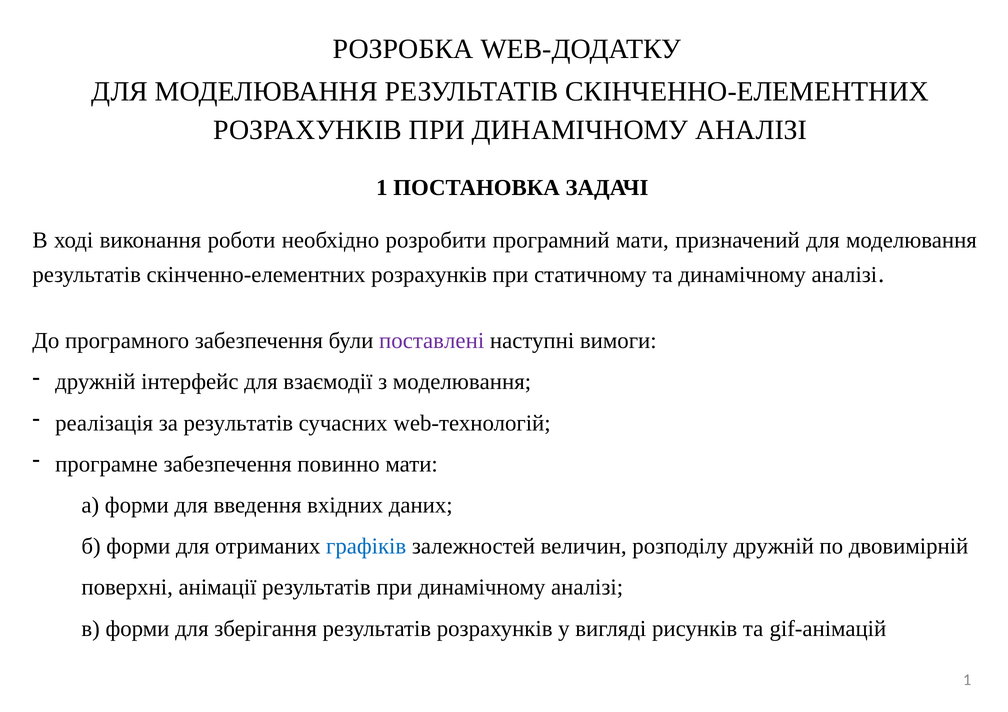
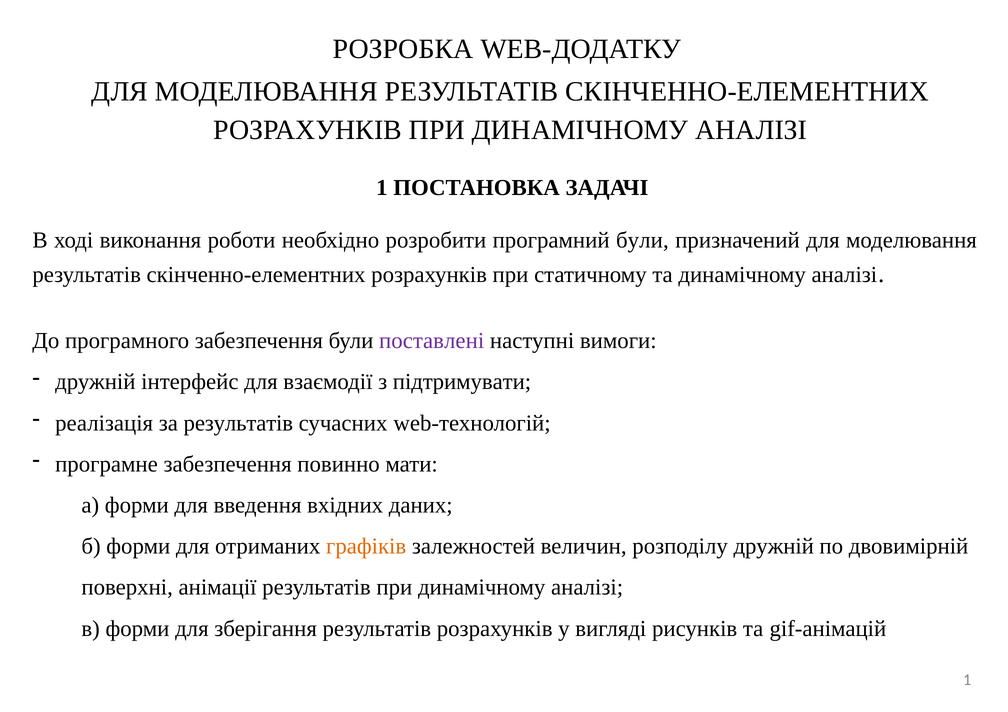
програмний мати: мати -> були (642, 240)
з моделювання: моделювання -> підтримувати (462, 382)
графіків colour: blue -> orange (366, 546)
